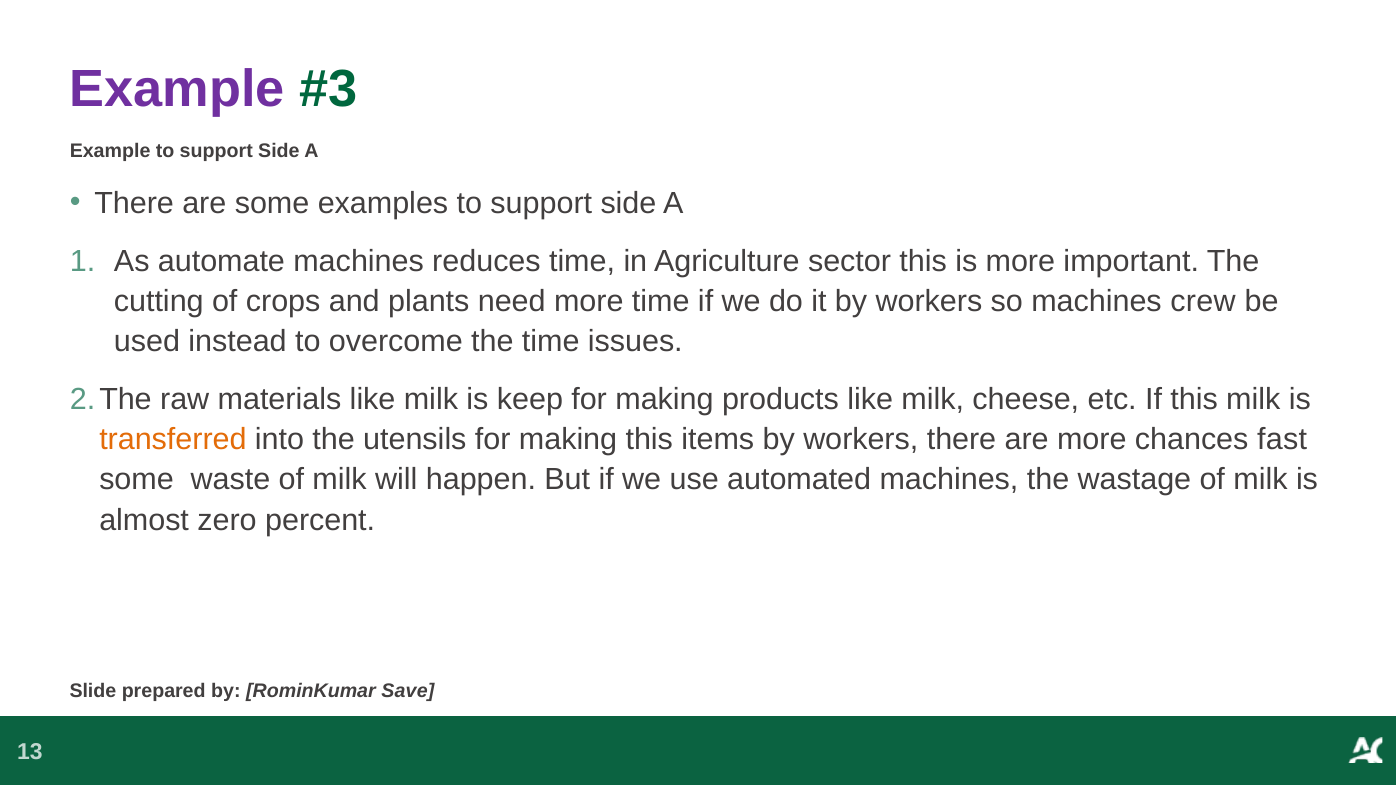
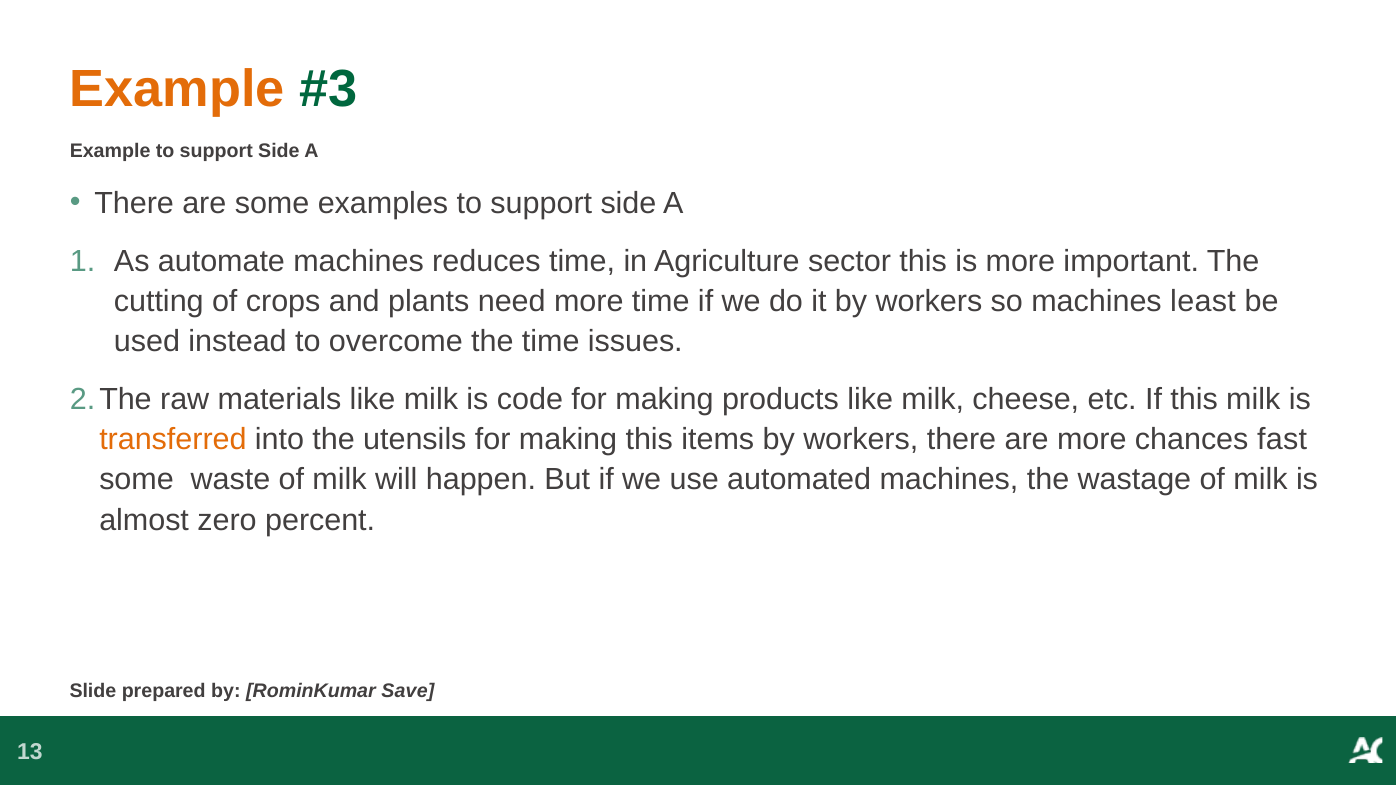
Example colour: purple -> orange (177, 89)
crew: crew -> least (1203, 301)
keep: keep -> code (530, 399)
